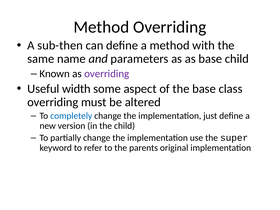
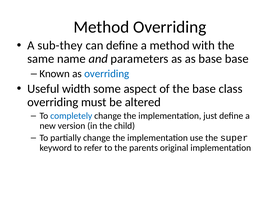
sub-then: sub-then -> sub-they (60, 45)
base child: child -> base (237, 59)
overriding colour: purple -> blue (107, 74)
